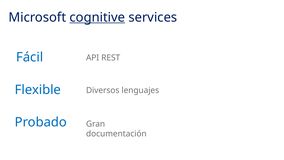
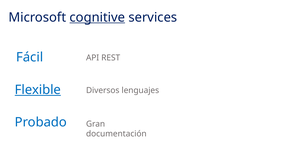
Flexible underline: none -> present (38, 90)
